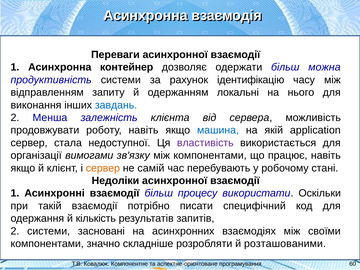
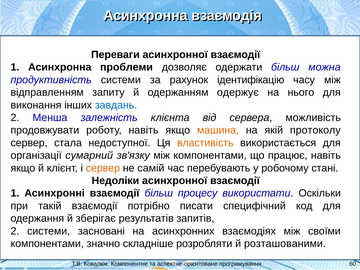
контейнер: контейнер -> проблеми (127, 67)
локальні: локальні -> одержує (238, 92)
машина colour: blue -> orange (218, 130)
application: application -> протоколу (315, 130)
властивість colour: purple -> orange (205, 143)
вимогами: вимогами -> сумарний (89, 155)
кількість: кількість -> зберігає (96, 218)
